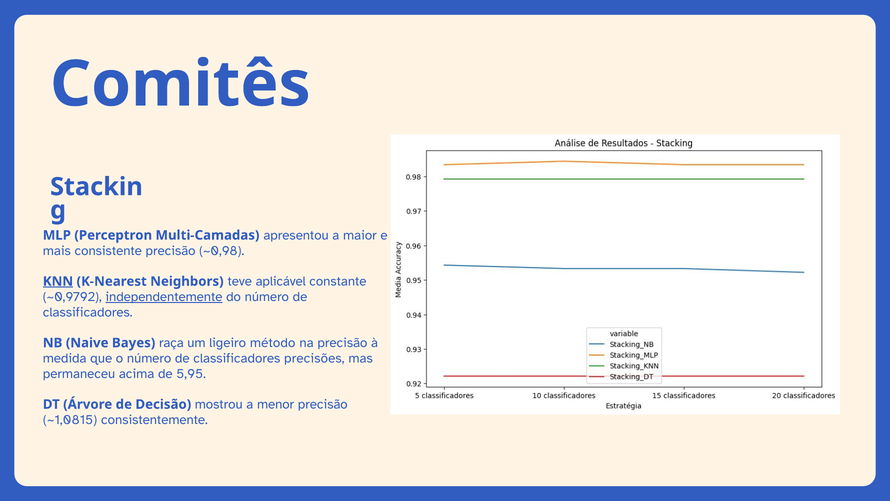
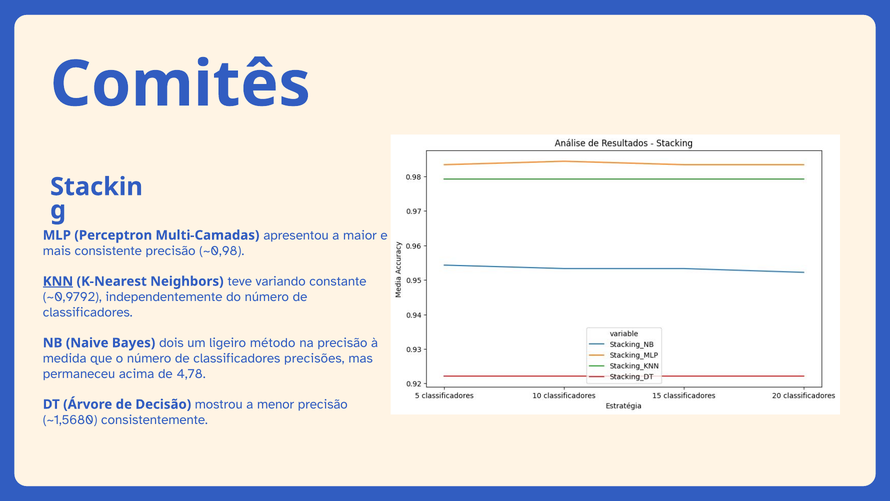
aplicável: aplicável -> variando (281, 281)
independentemente underline: present -> none (164, 297)
raça: raça -> dois (171, 343)
5,95: 5,95 -> 4,78 (191, 373)
~1,0815: ~1,0815 -> ~1,5680 (70, 419)
